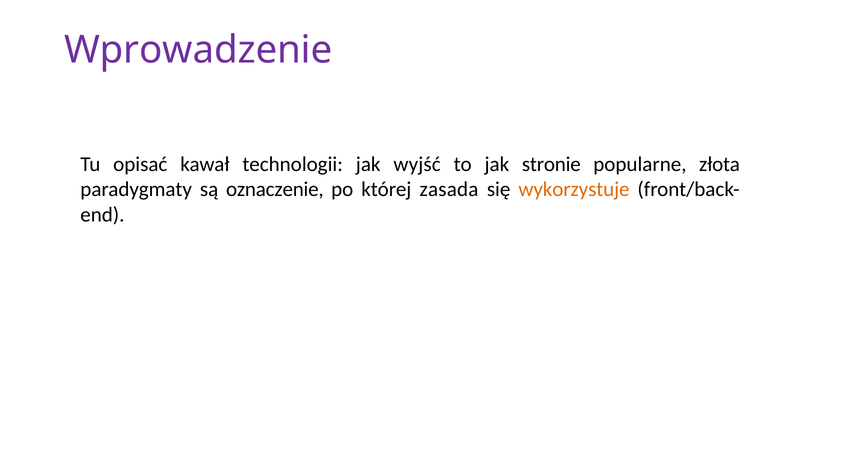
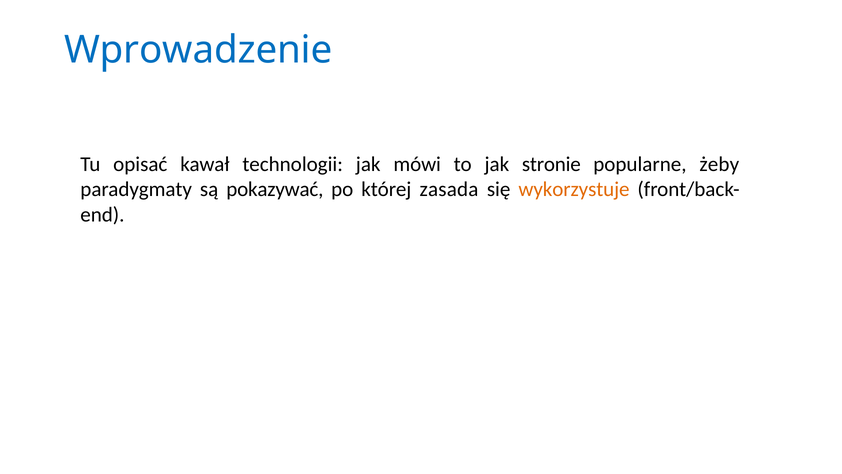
Wprowadzenie colour: purple -> blue (198, 50)
wyjść: wyjść -> mówi (417, 164)
złota: złota -> żeby (719, 164)
oznaczenie: oznaczenie -> pokazywać (275, 189)
